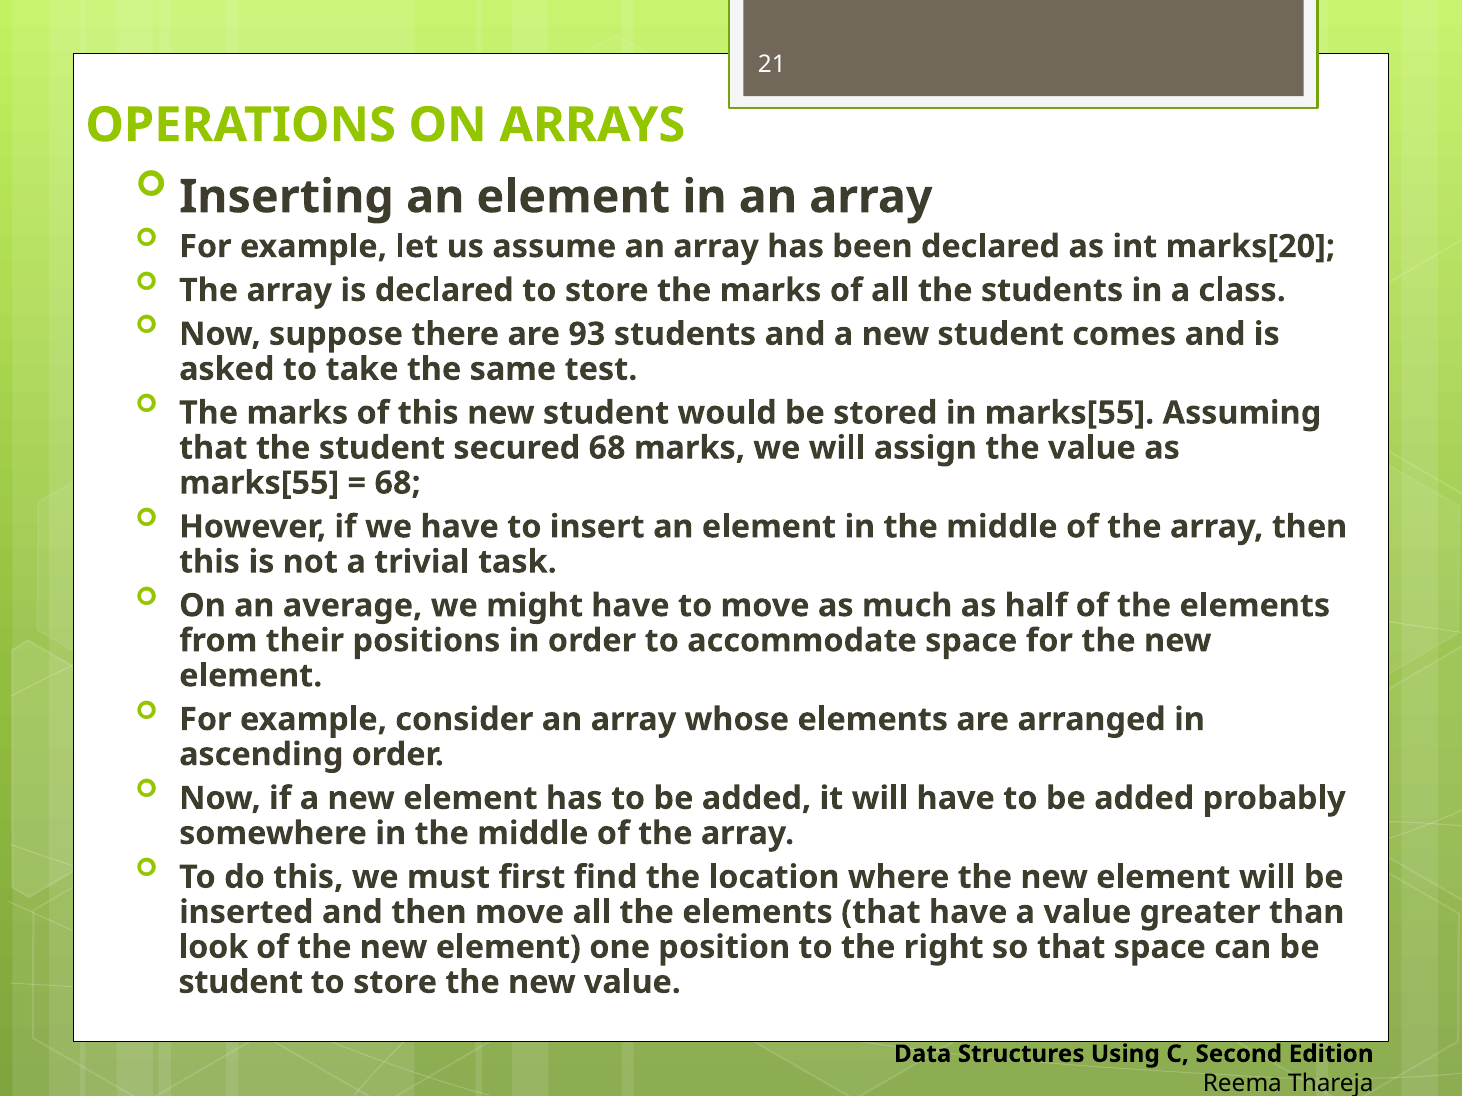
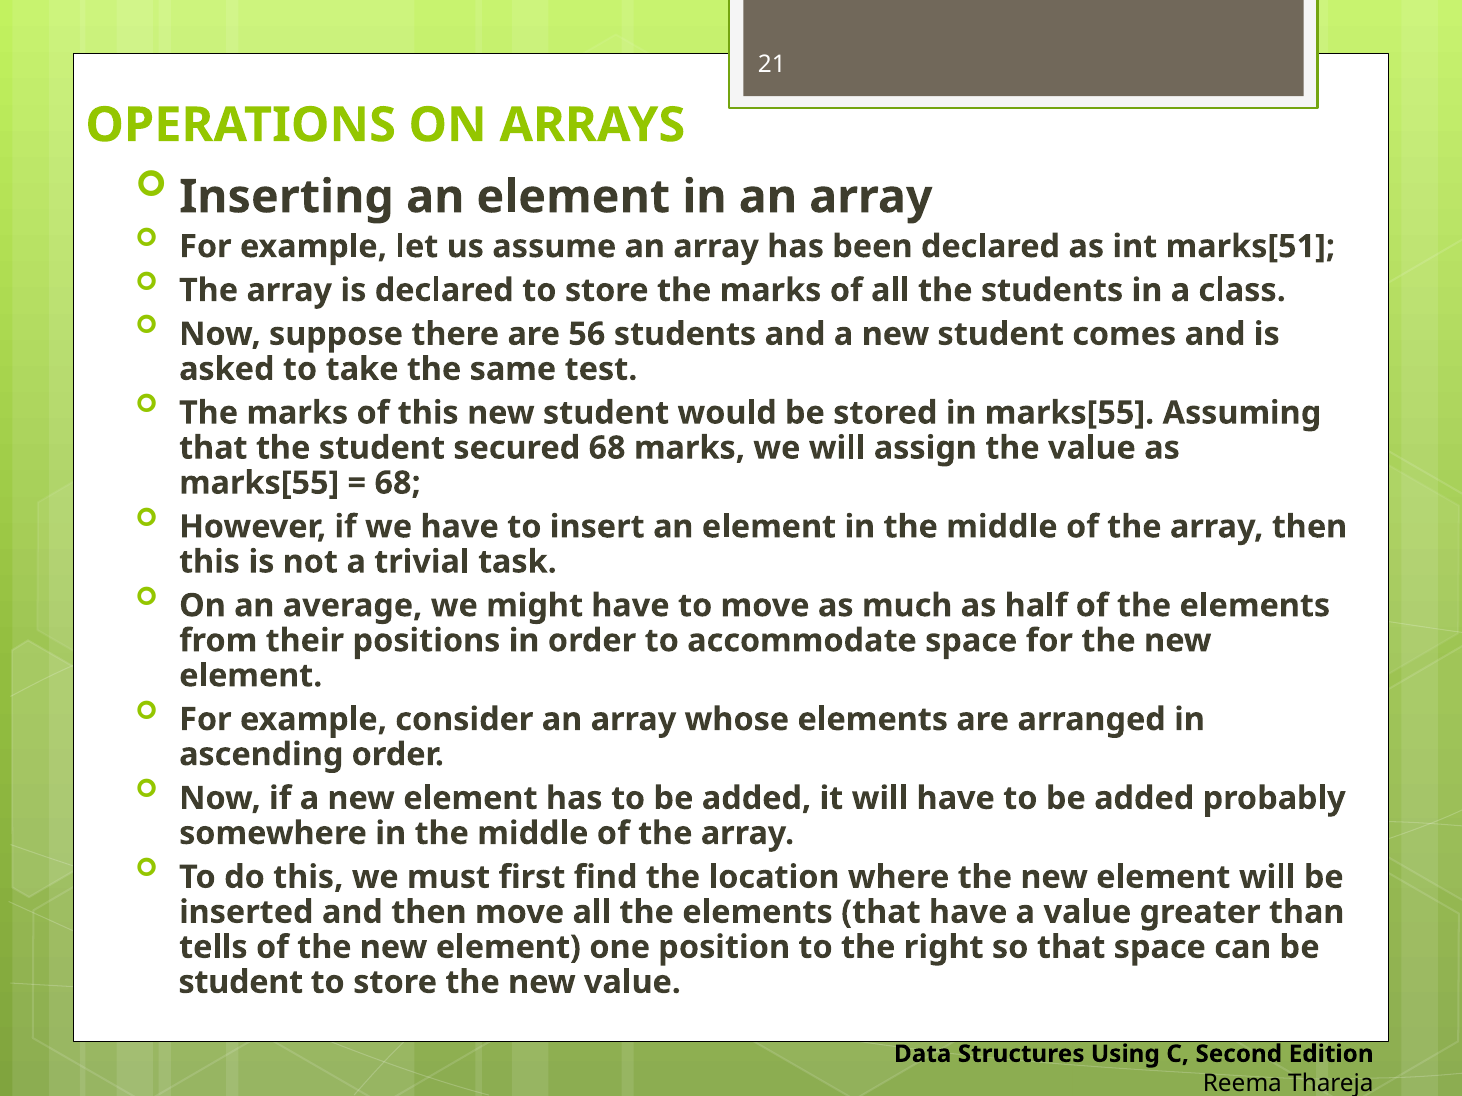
marks[20: marks[20 -> marks[51 (1250, 247)
93: 93 -> 56 (587, 334)
look: look -> tells (213, 948)
